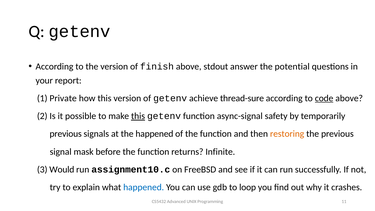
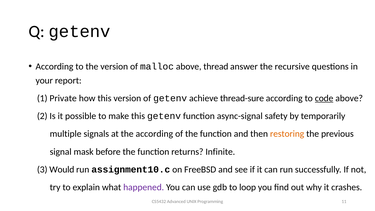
finish: finish -> malloc (157, 66)
stdout: stdout -> thread (216, 66)
potential: potential -> recursive (292, 66)
this underline: present -> none (138, 116)
previous: previous -> multiple (66, 134)
the happened: happened -> according (154, 134)
happened colour: blue -> purple (144, 187)
